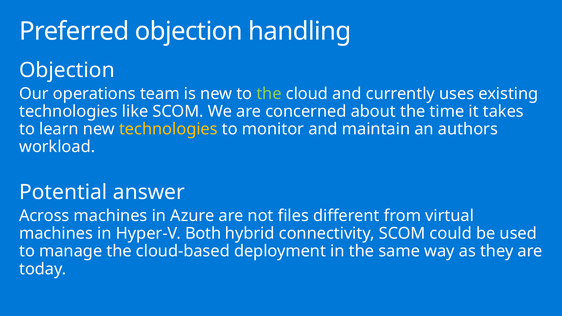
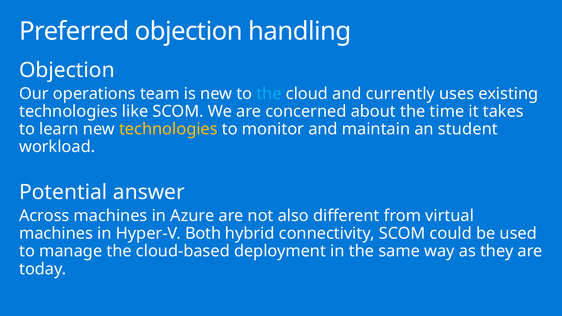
the colour: light green -> light blue (269, 94)
authors: authors -> student (468, 129)
files: files -> also (293, 216)
